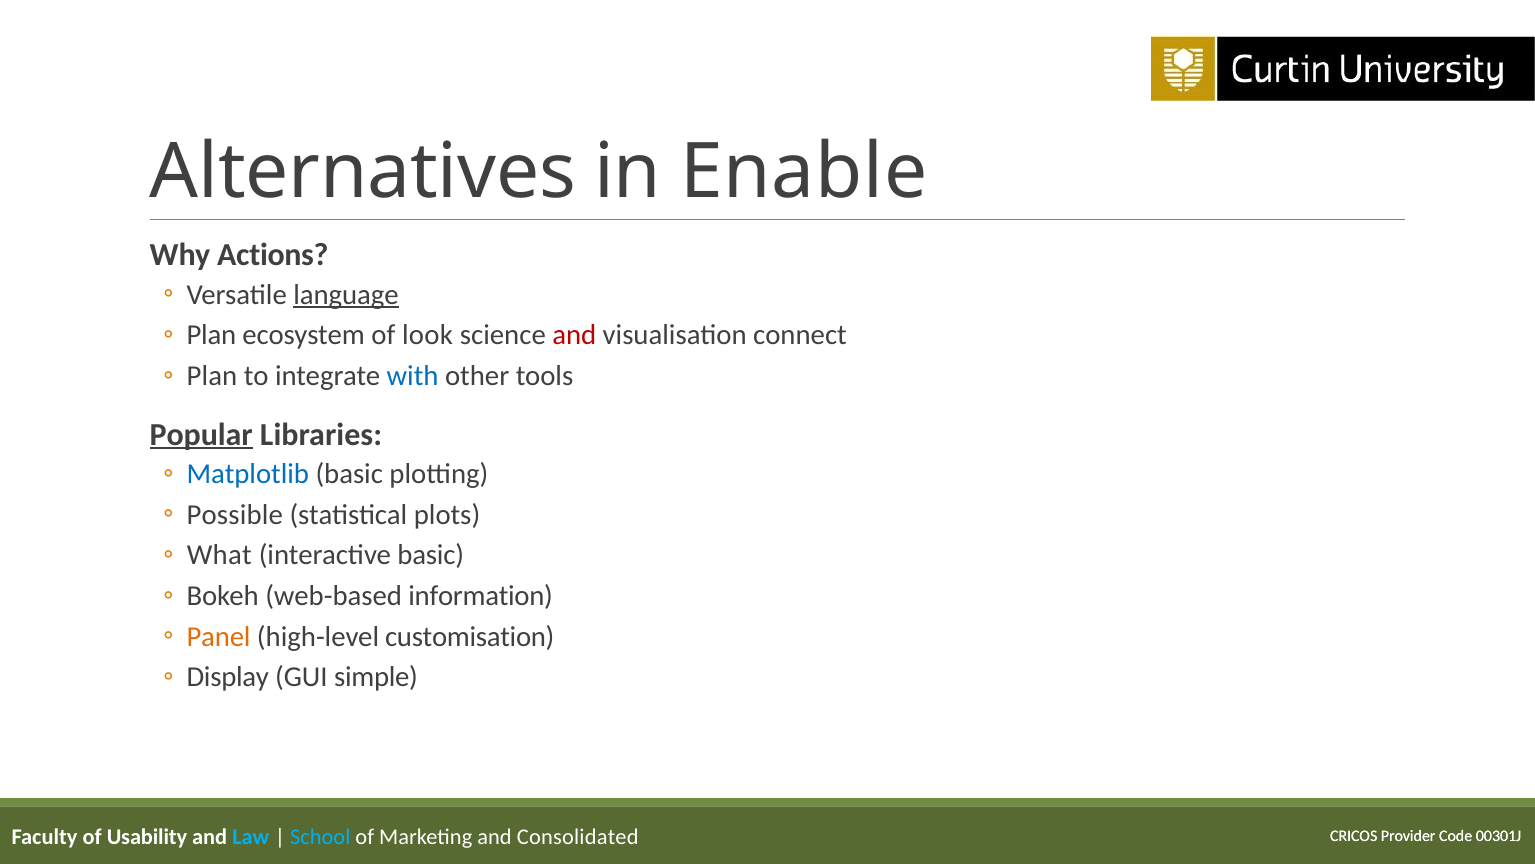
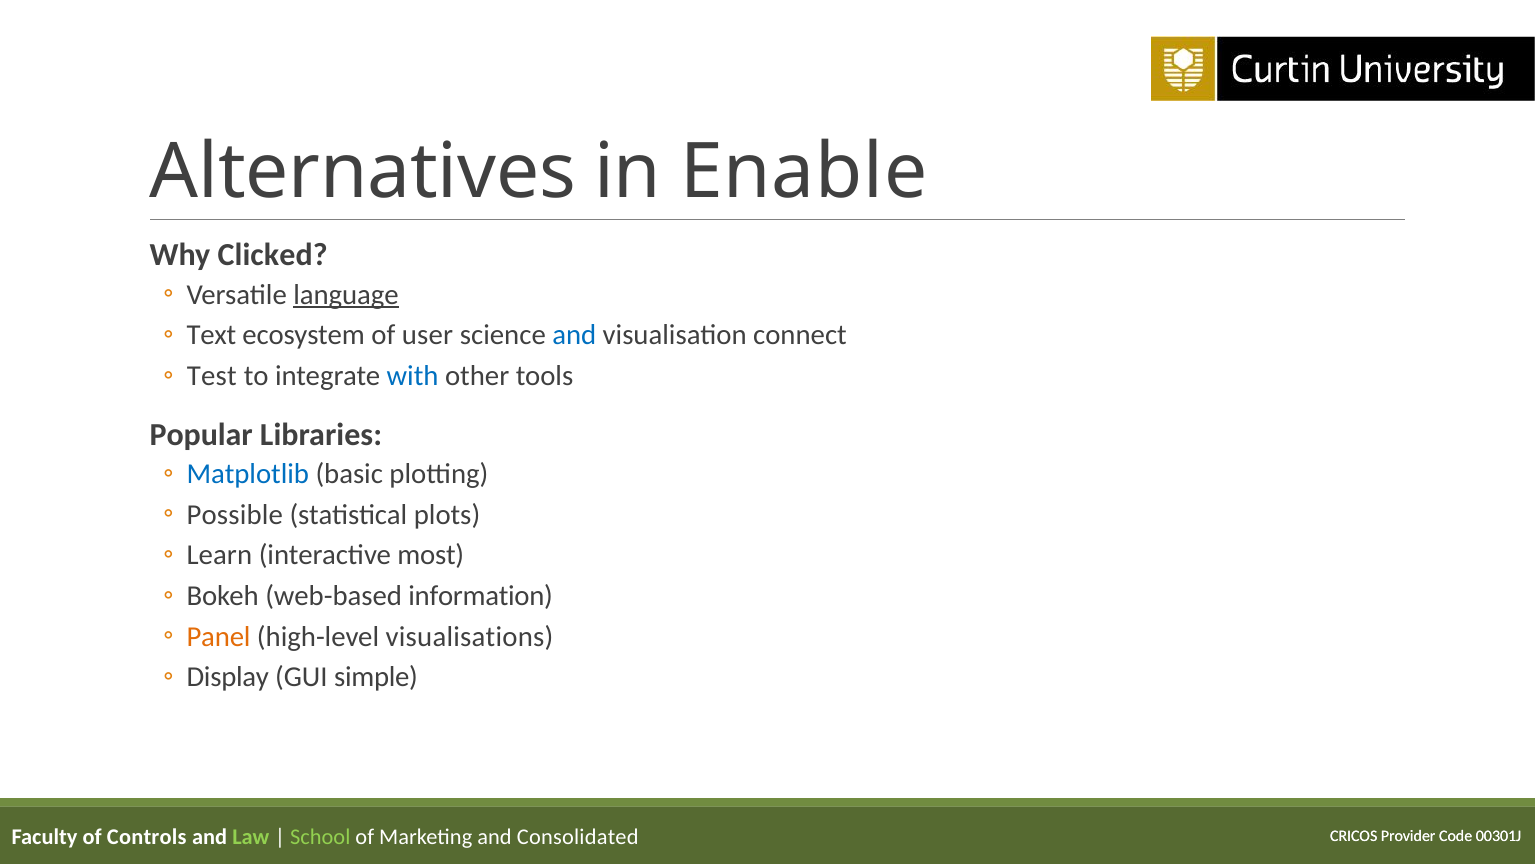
Actions: Actions -> Clicked (273, 255)
Plan: Plan -> Text (211, 335)
look: look -> user (428, 335)
and colour: red -> blue (574, 335)
Plan: Plan -> Test (212, 376)
Popular underline: present -> none (201, 434)
What: What -> Learn (219, 555)
interactive basic: basic -> most (431, 555)
customisation: customisation -> visualisations (469, 636)
Usability: Usability -> Controls (147, 836)
Law colour: light blue -> light green (251, 836)
School colour: light blue -> light green (320, 836)
